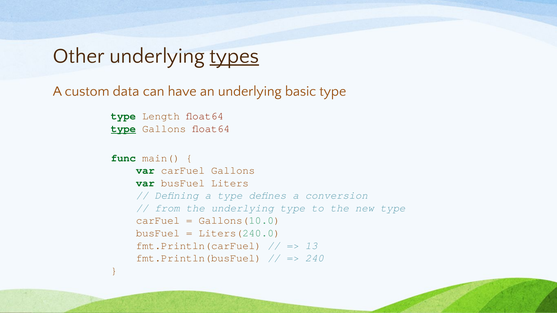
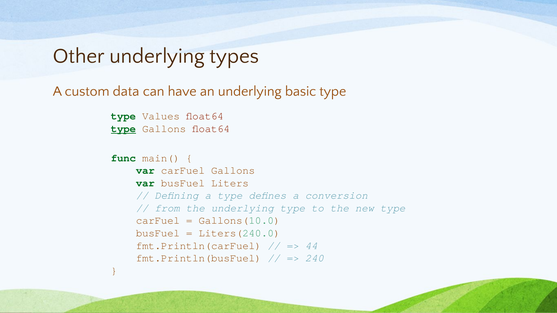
types underline: present -> none (234, 56)
Length: Length -> Values (161, 116)
13: 13 -> 44 (311, 246)
